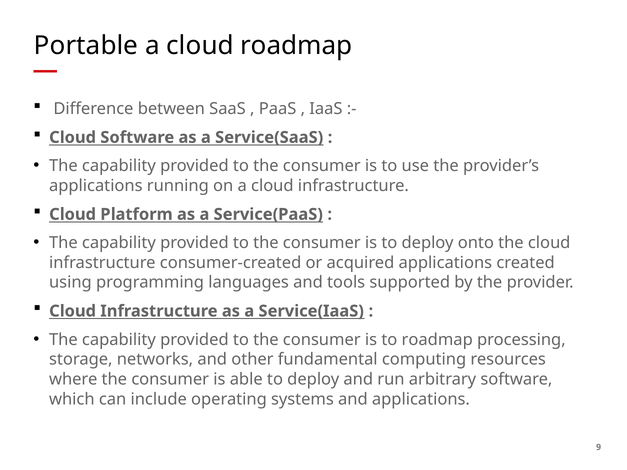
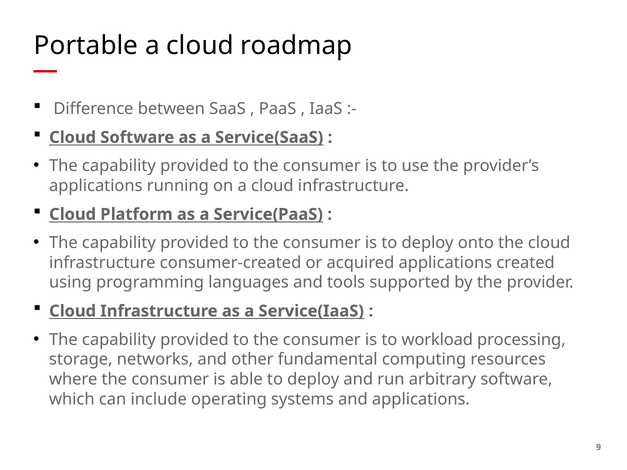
to roadmap: roadmap -> workload (437, 340)
